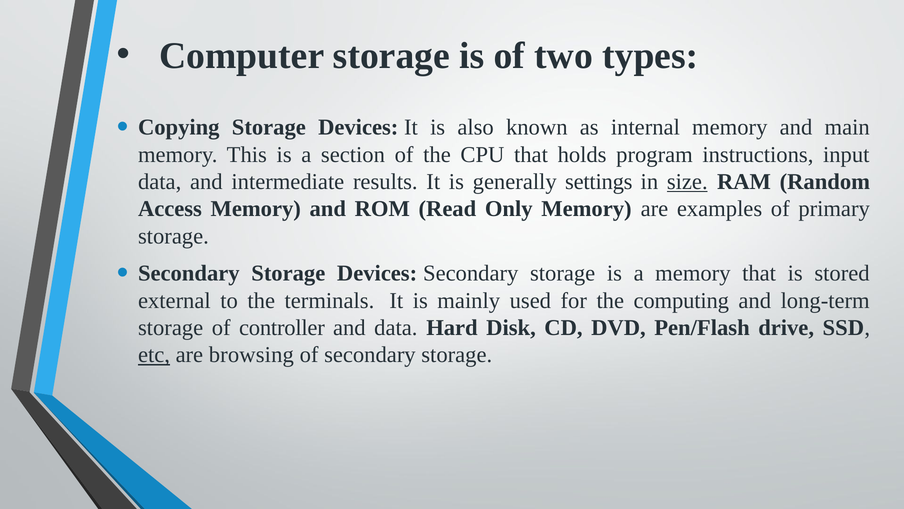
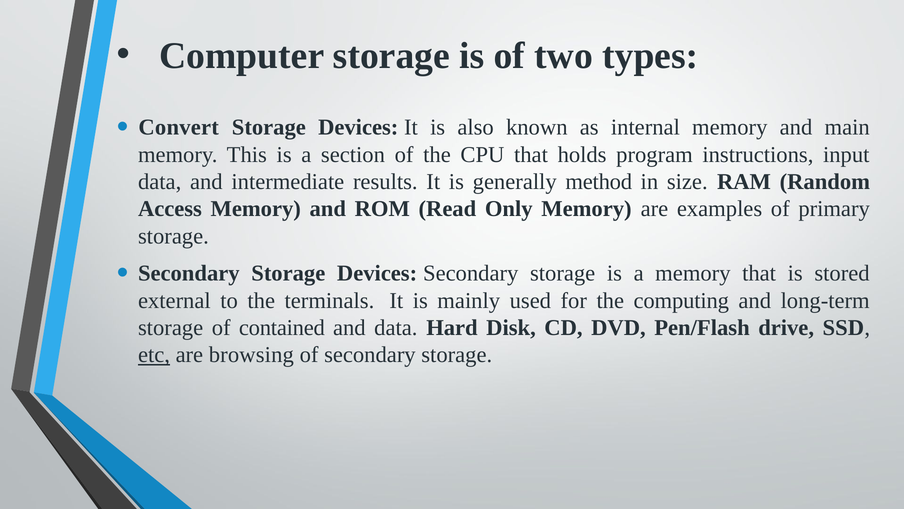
Copying: Copying -> Convert (179, 127)
settings: settings -> method (599, 182)
size underline: present -> none (687, 182)
controller: controller -> contained (282, 327)
